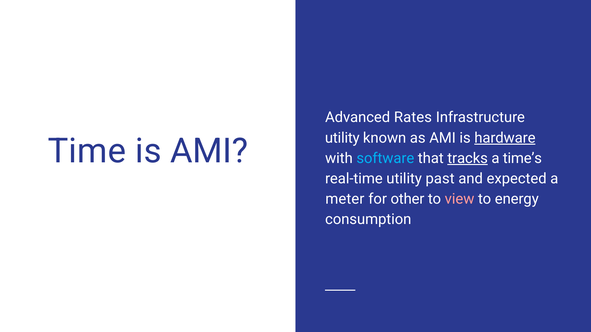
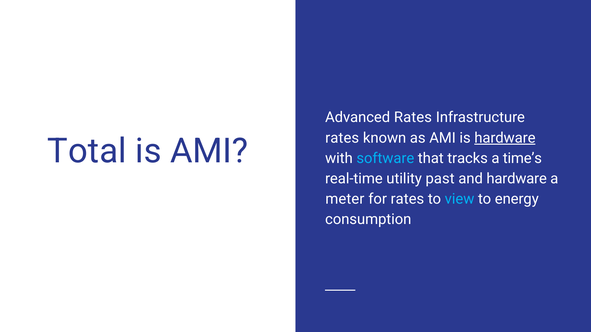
utility: utility -> rates (342, 138)
Time: Time -> Total (87, 151)
tracks underline: present -> none (468, 158)
and expected: expected -> hardware (517, 179)
for other: other -> rates (407, 199)
view colour: pink -> light blue (460, 199)
